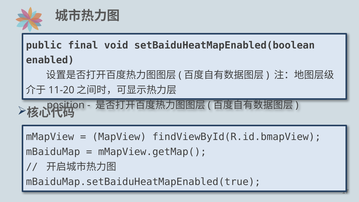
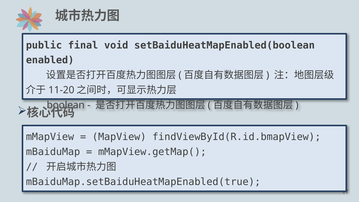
position: position -> boolean (66, 105)
